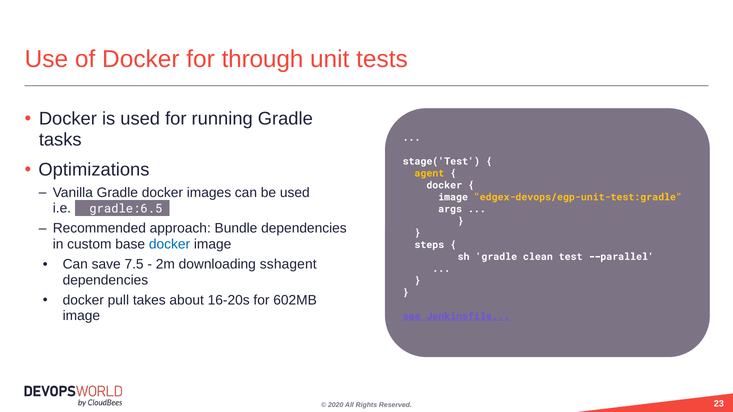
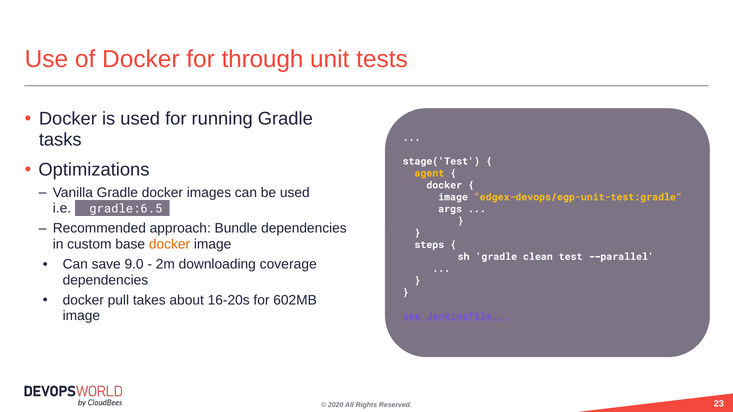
docker colour: blue -> orange (170, 244)
7.5: 7.5 -> 9.0 (134, 265)
sshagent: sshagent -> coverage (288, 265)
